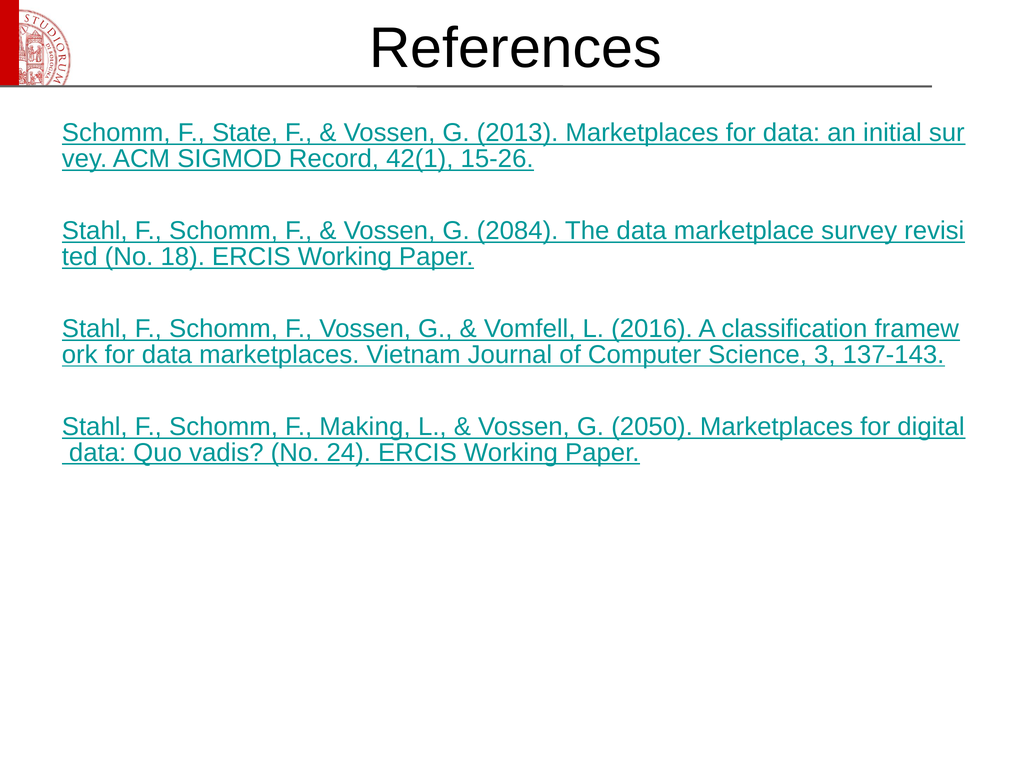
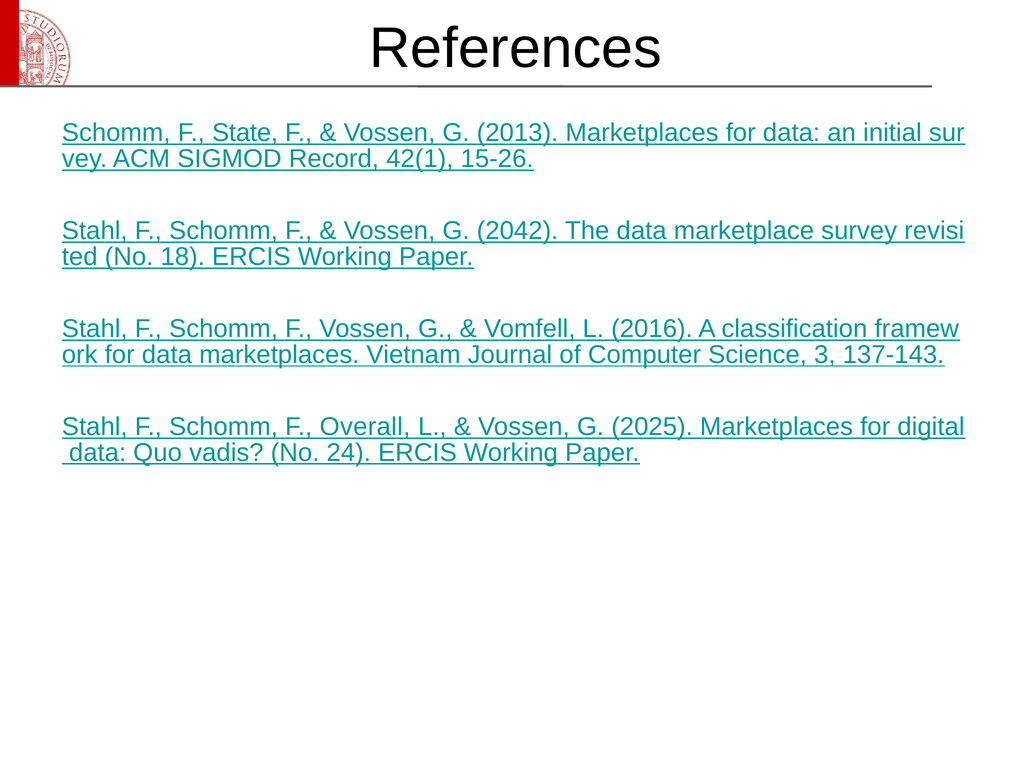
2084: 2084 -> 2042 (518, 231)
Making: Making -> Overall (365, 427)
2050: 2050 -> 2025 (652, 427)
